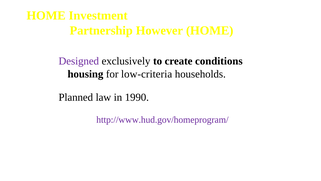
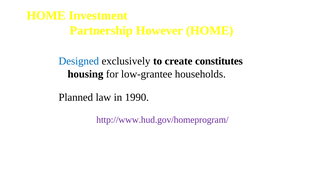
Designed colour: purple -> blue (79, 61)
conditions: conditions -> constitutes (219, 61)
low-criteria: low-criteria -> low-grantee (147, 74)
